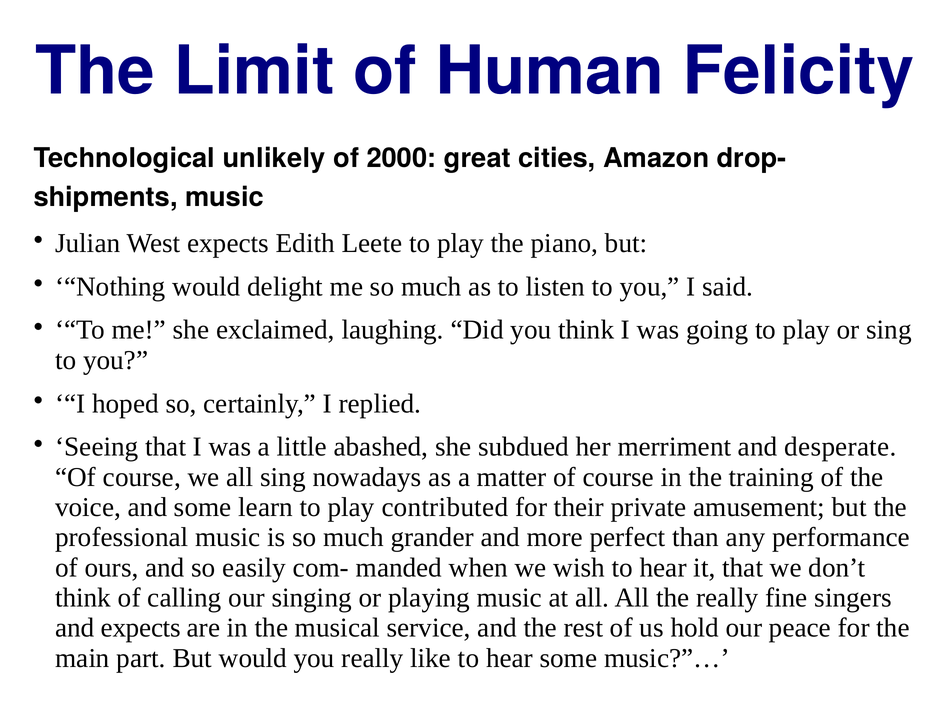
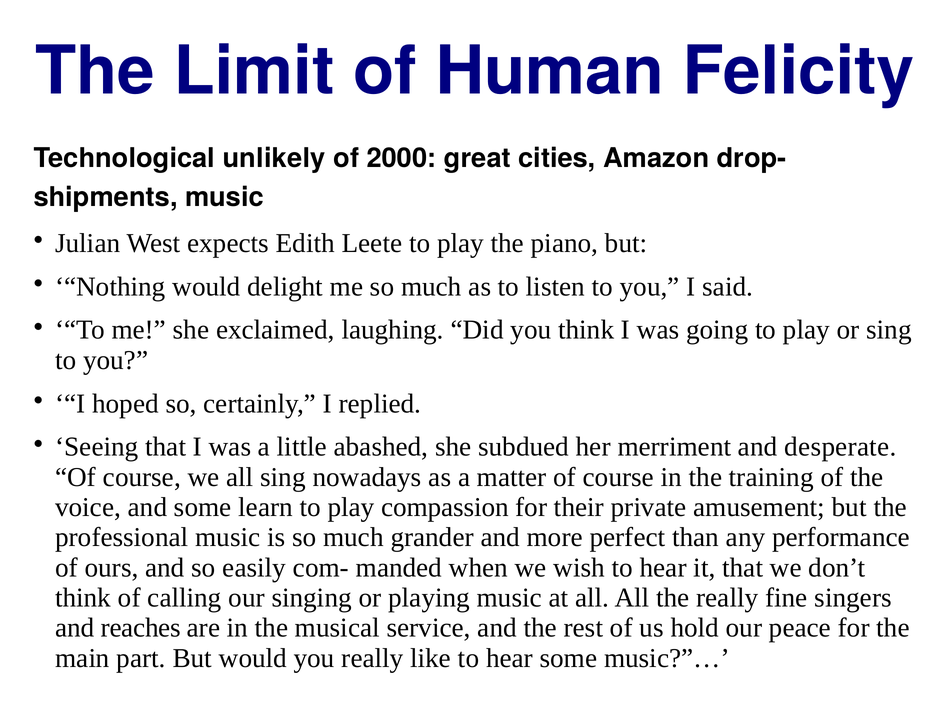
contributed: contributed -> compassion (445, 507)
and expects: expects -> reaches (141, 628)
